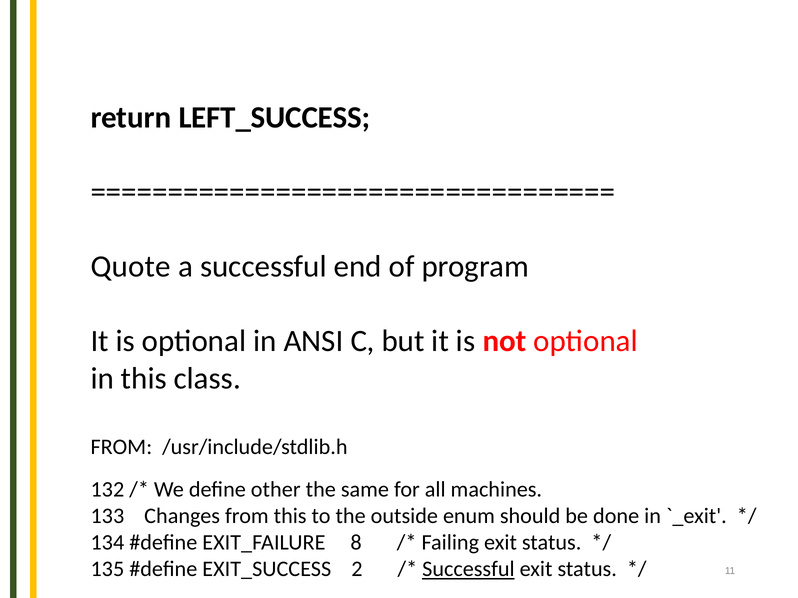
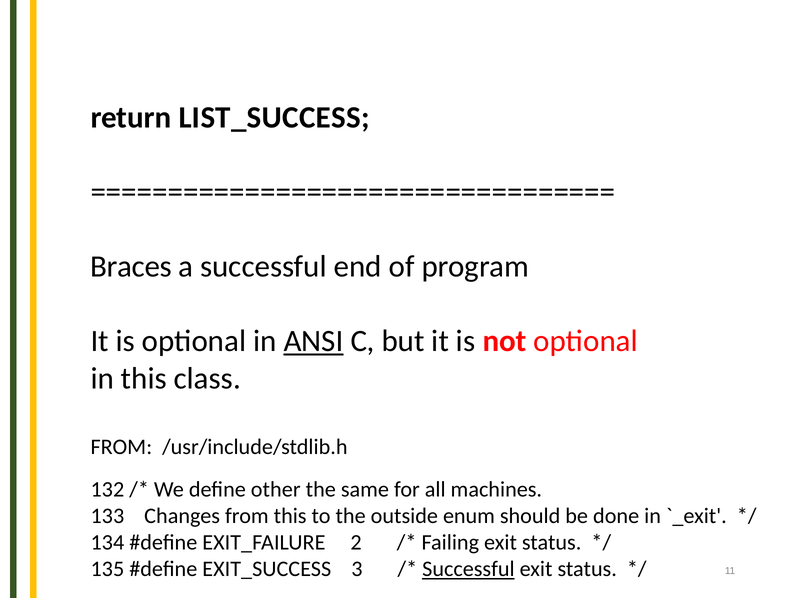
LEFT_SUCCESS: LEFT_SUCCESS -> LIST_SUCCESS (274, 118)
Quote: Quote -> Braces (131, 267)
ANSI underline: none -> present (313, 341)
8: 8 -> 2 (356, 543)
2: 2 -> 3 (357, 570)
